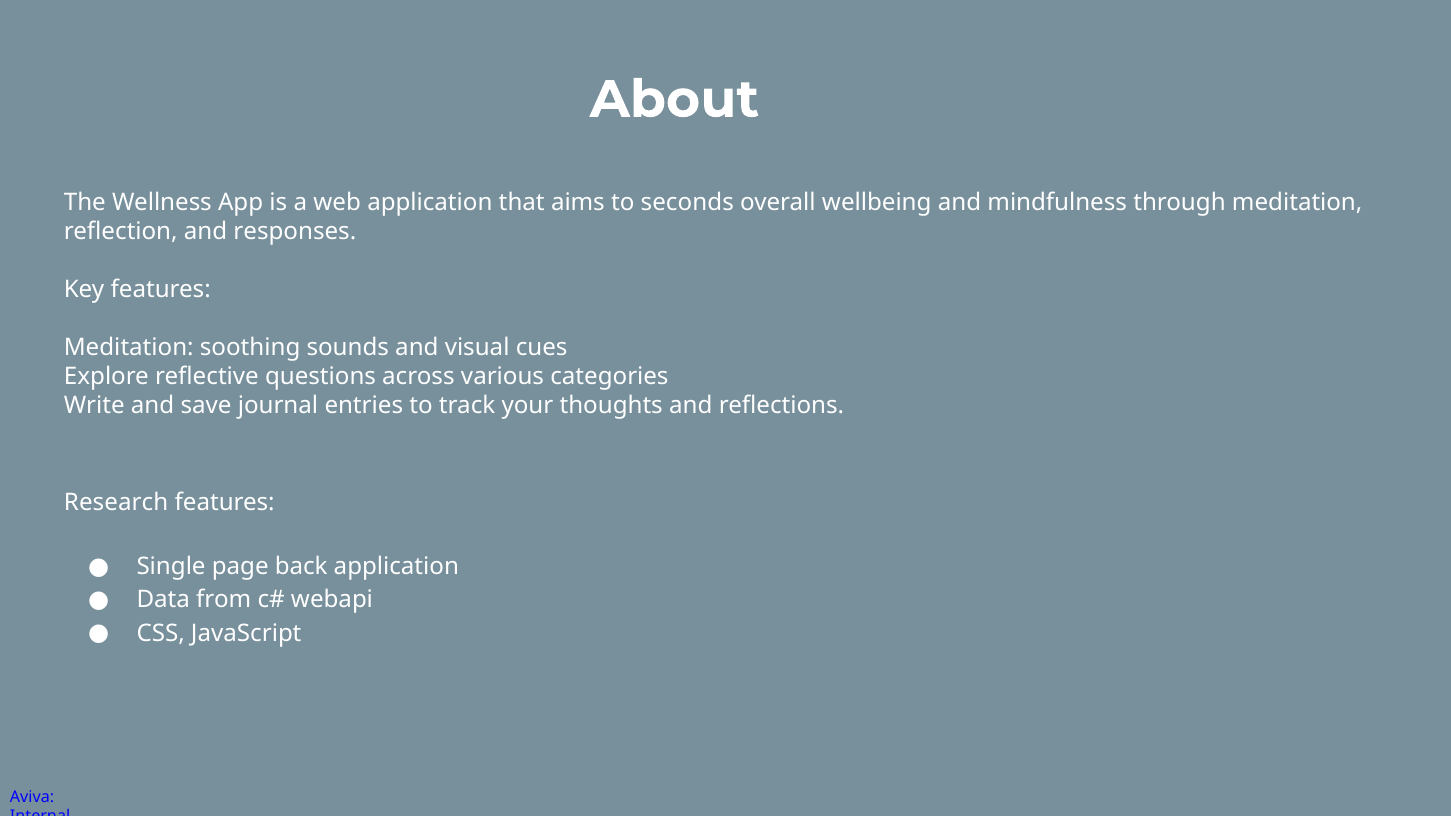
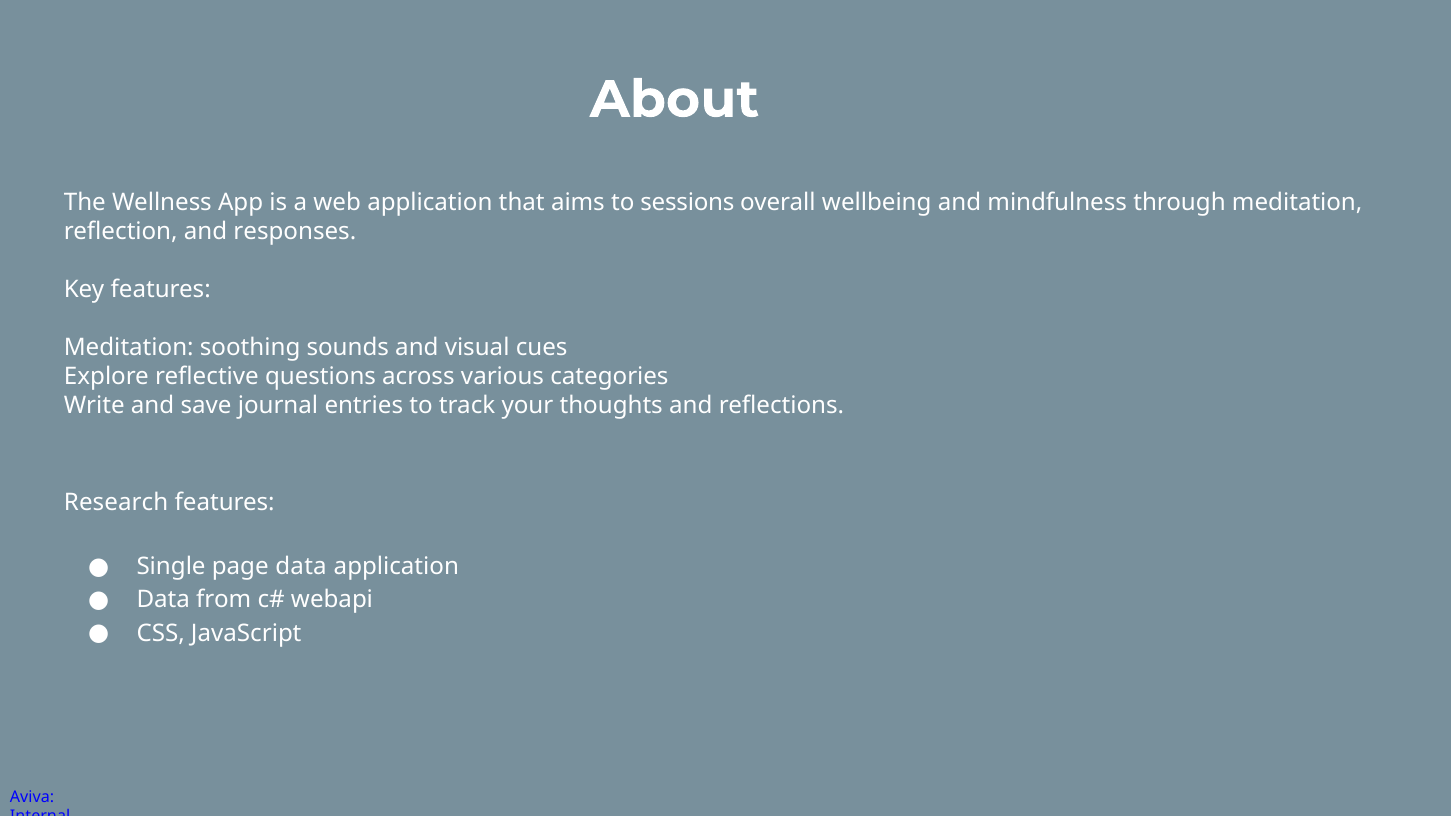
seconds: seconds -> sessions (687, 203)
page back: back -> data (301, 567)
